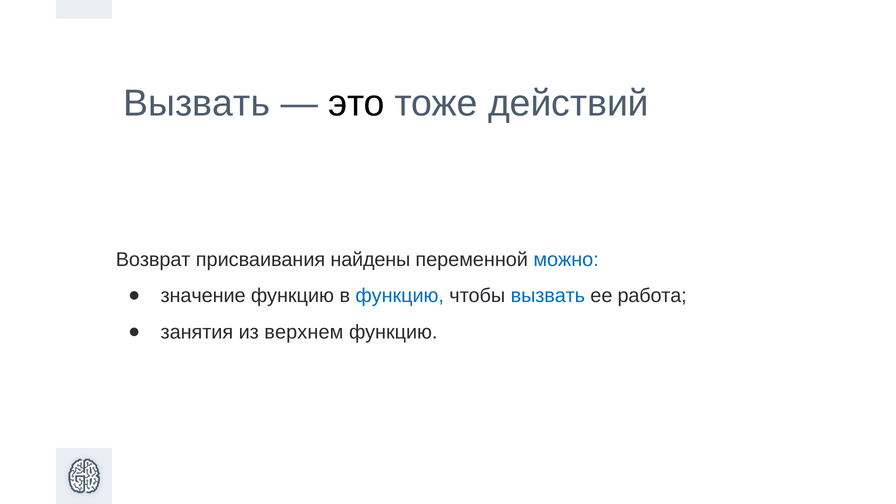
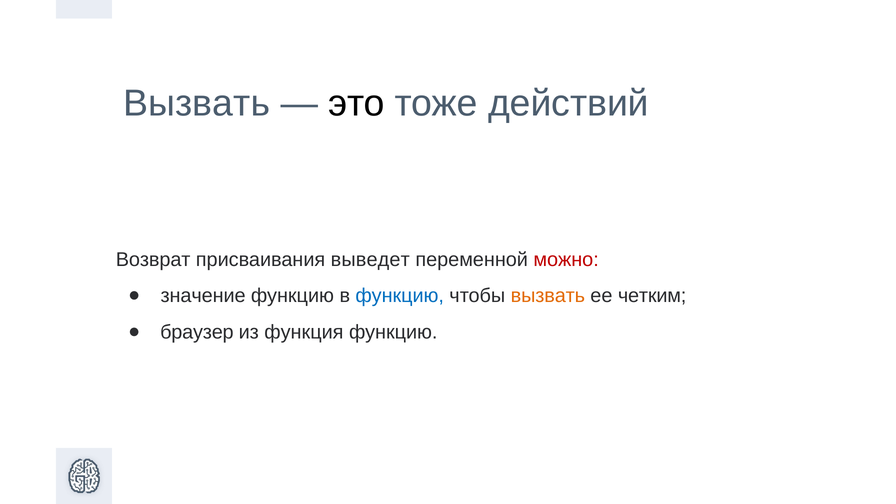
найдены: найдены -> выведет (370, 259)
можно colour: blue -> red (566, 259)
вызвать colour: blue -> orange (548, 296)
работа: работа -> четким (652, 296)
занятия: занятия -> браузер (197, 332)
верхнем: верхнем -> функция (304, 332)
